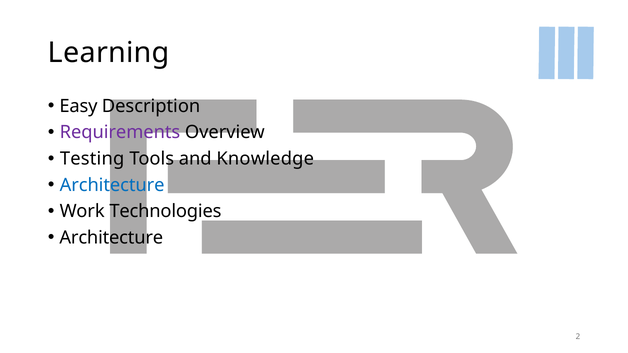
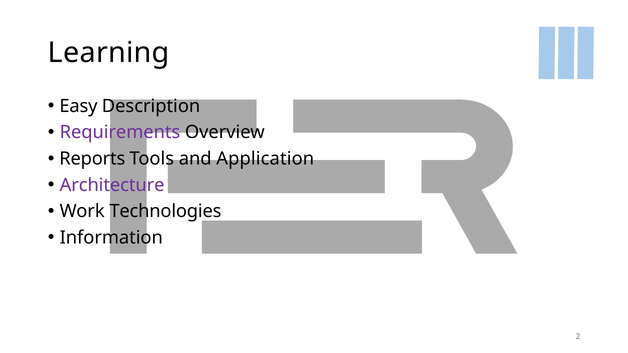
Testing: Testing -> Reports (92, 159)
Knowledge: Knowledge -> Application (265, 159)
Architecture colour: blue -> purple (112, 185)
Architecture: Architecture -> Information (111, 238)
